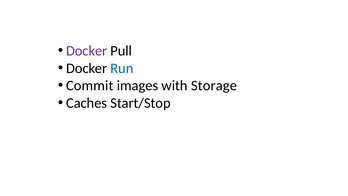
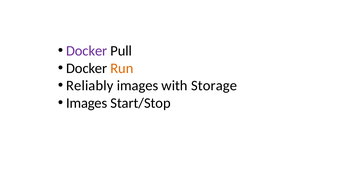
Run colour: blue -> orange (122, 68)
Commit: Commit -> Reliably (90, 86)
Caches: Caches -> Images (87, 103)
